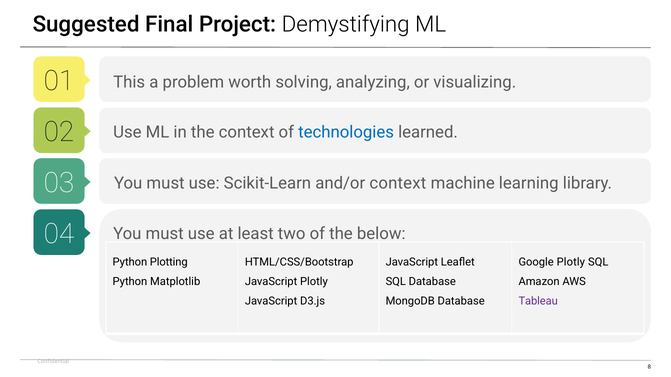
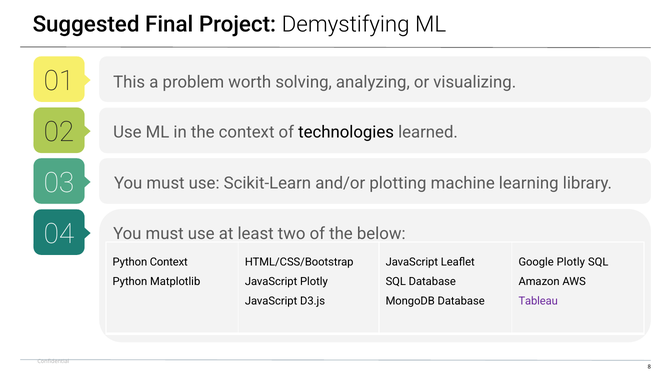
technologies colour: blue -> black (346, 133)
and/or context: context -> plotting (398, 183)
Python Plotting: Plotting -> Context (169, 262)
